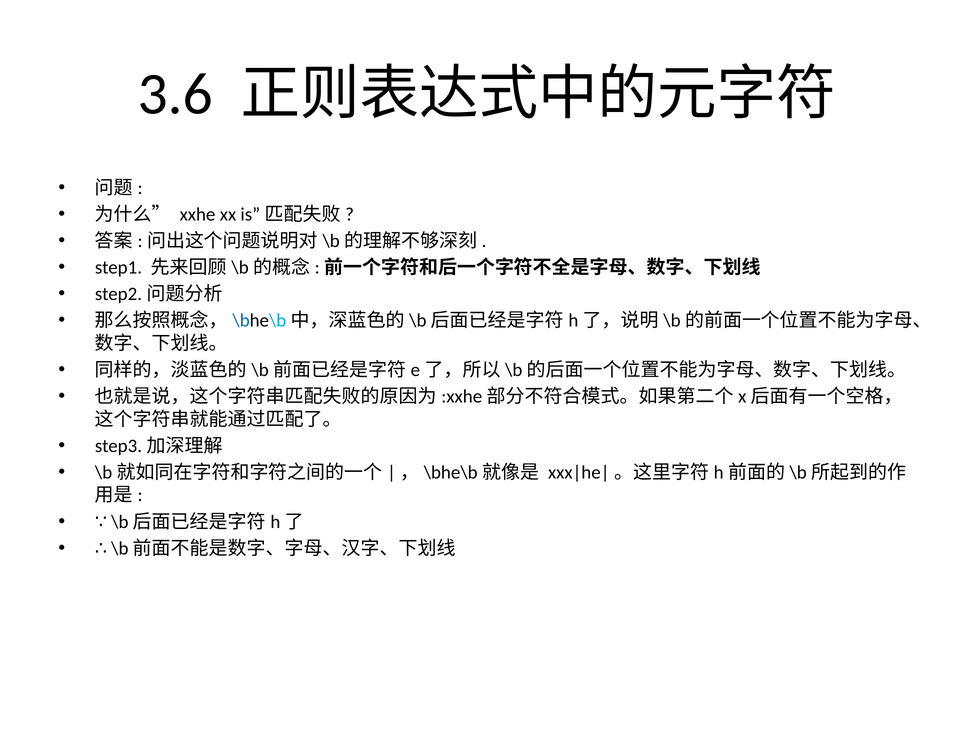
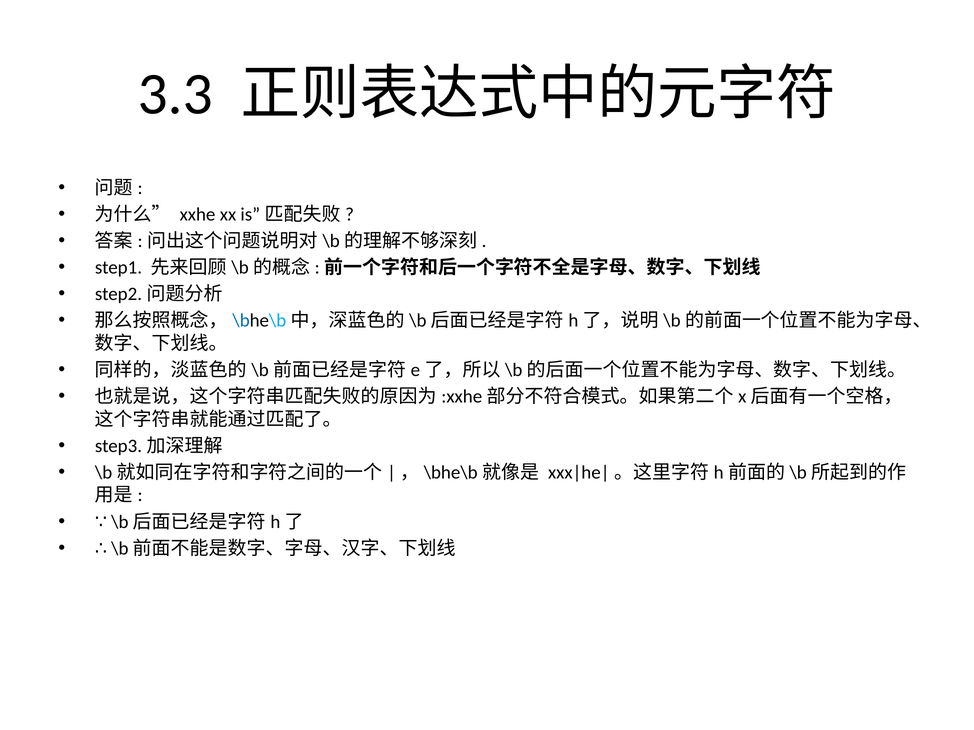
3.6: 3.6 -> 3.3 (175, 94)
